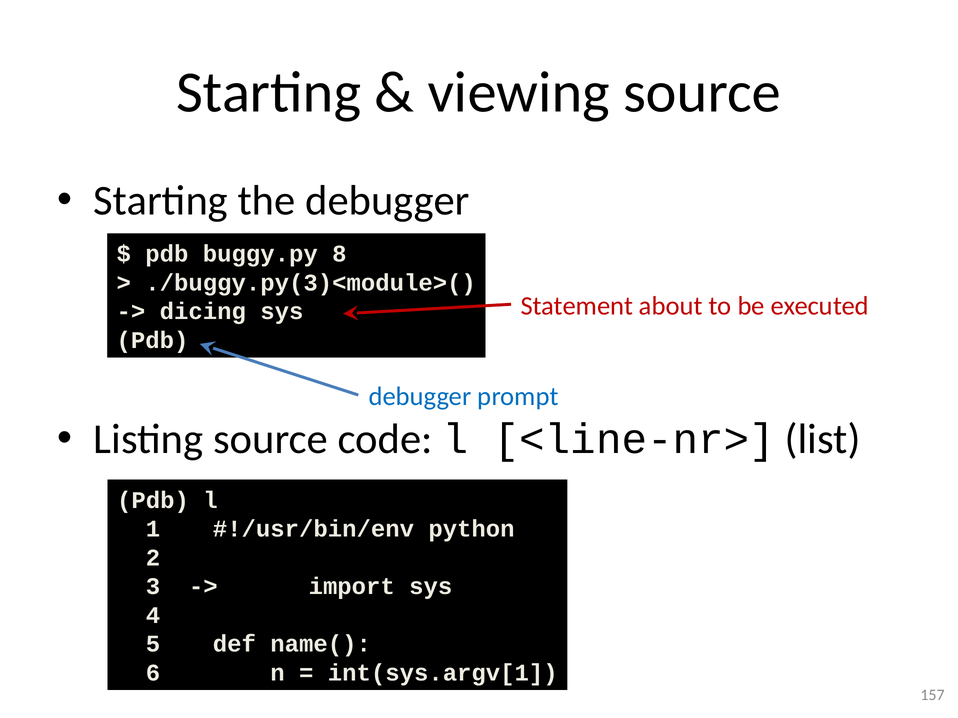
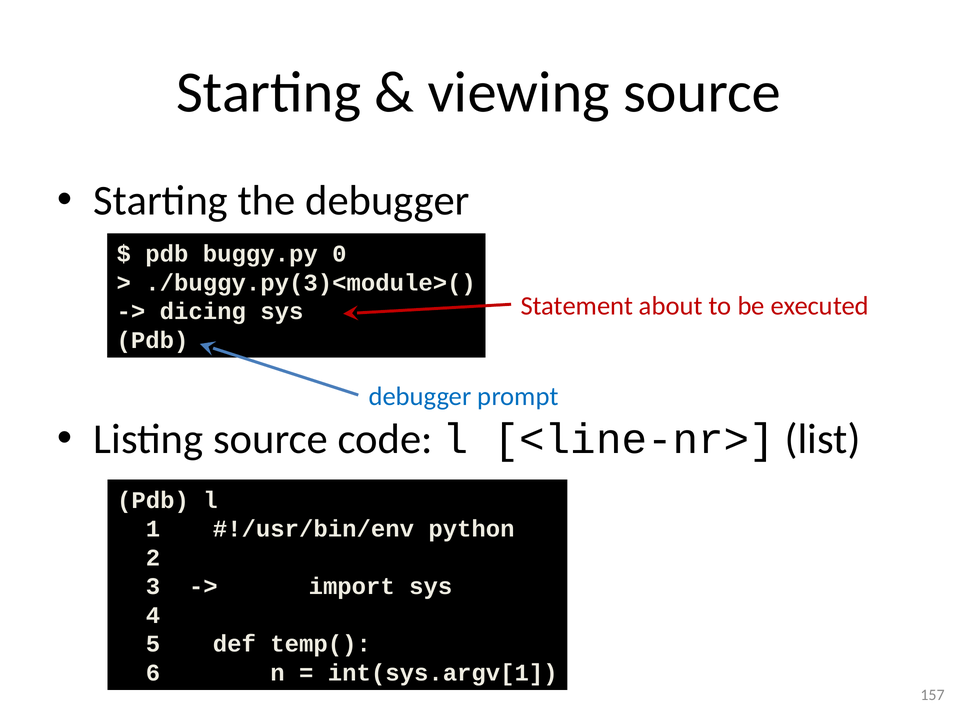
8: 8 -> 0 (339, 254)
name(: name( -> temp( (321, 644)
